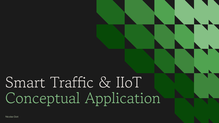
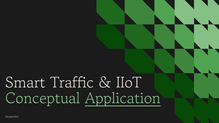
Application underline: none -> present (123, 100)
